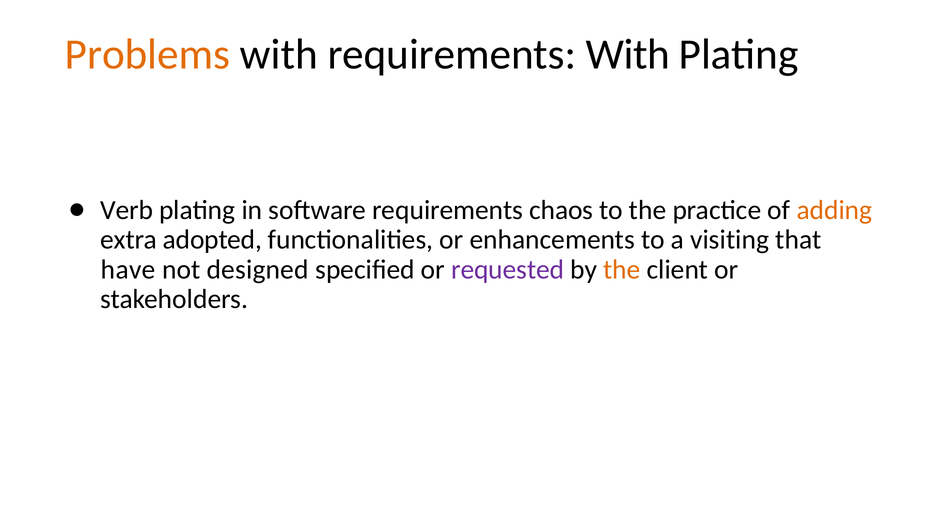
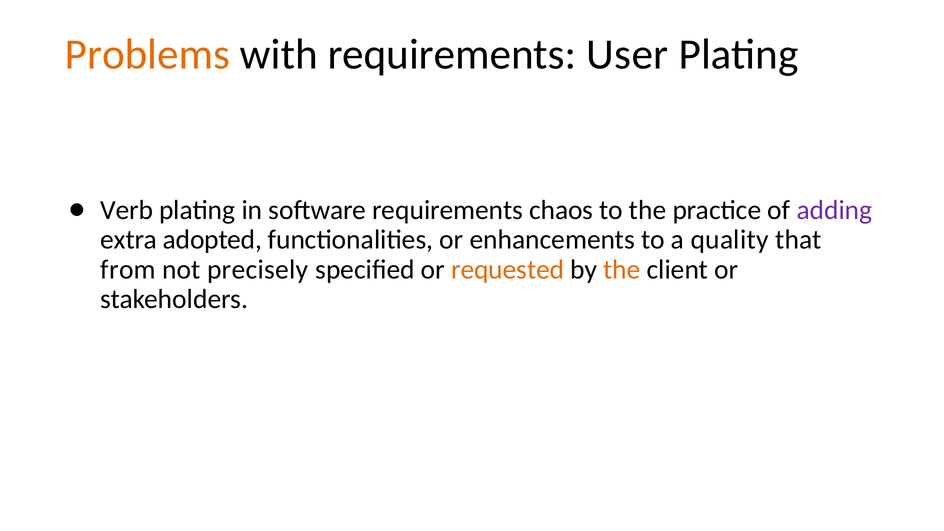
requirements With: With -> User (627, 54)
adding colour: orange -> purple (834, 210)
visiting: visiting -> quality (730, 240)
have: have -> from (128, 269)
designed: designed -> precisely (258, 269)
requested colour: purple -> orange (508, 269)
